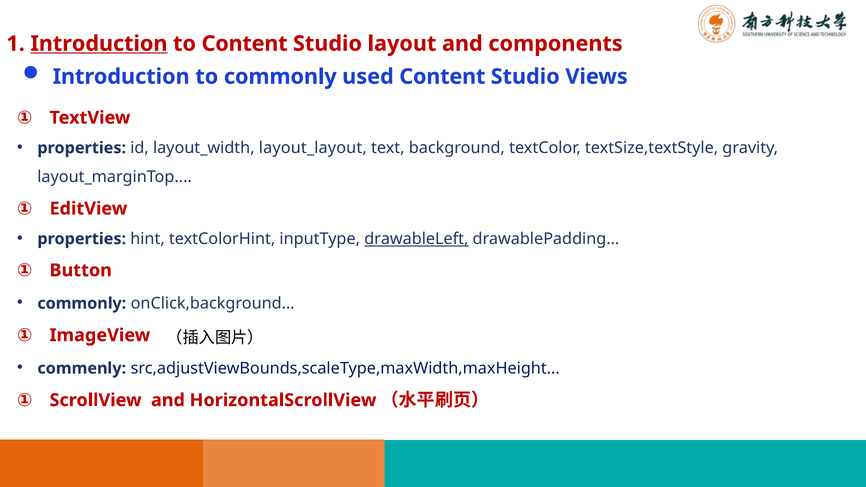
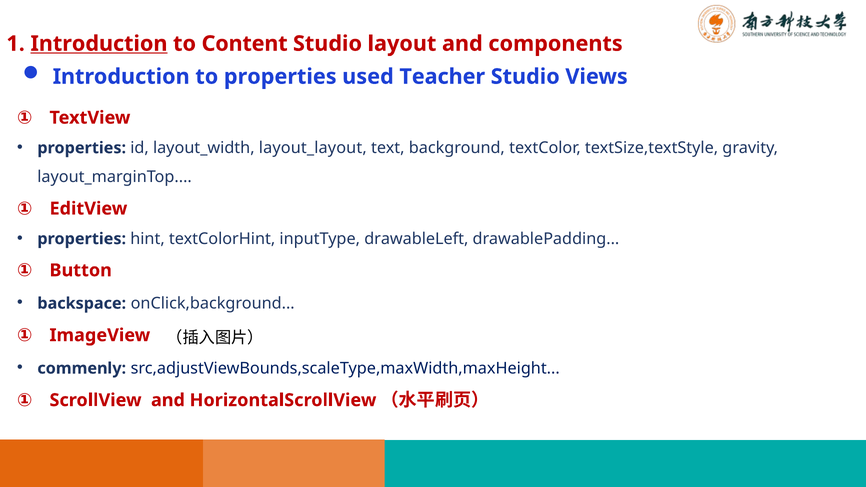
to commonly: commonly -> properties (280, 77)
used Content: Content -> Teacher (442, 77)
drawableLeft underline: present -> none (416, 239)
commonly: commonly -> backspace (82, 303)
